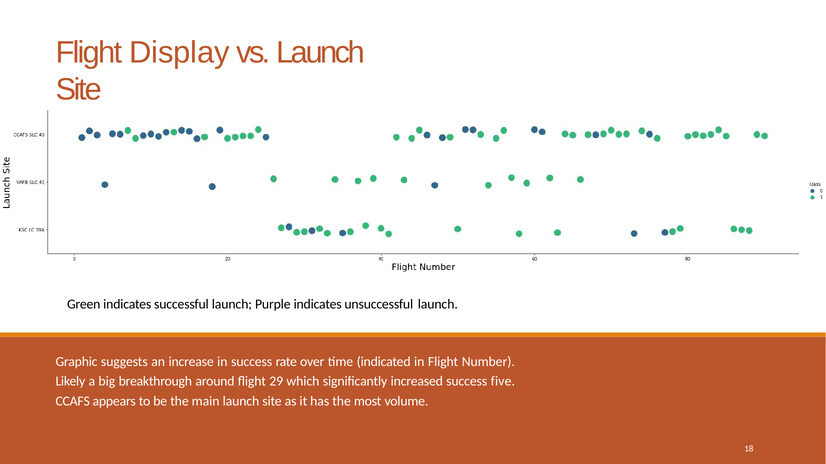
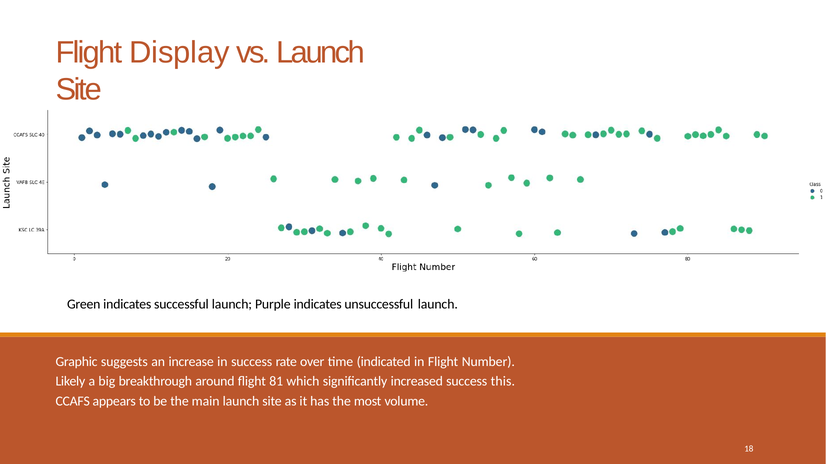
29: 29 -> 81 (276, 382)
five: five -> this (503, 382)
